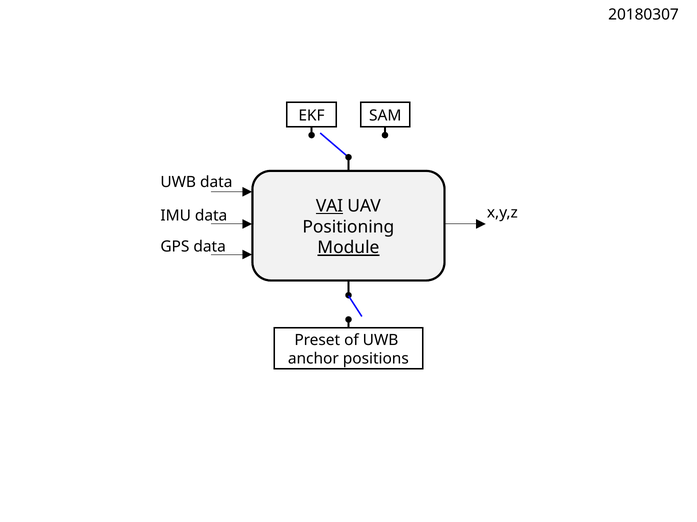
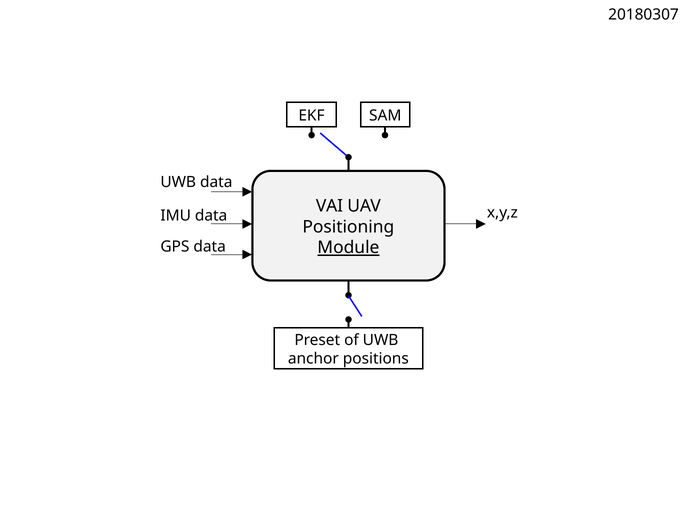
VAI underline: present -> none (330, 206)
